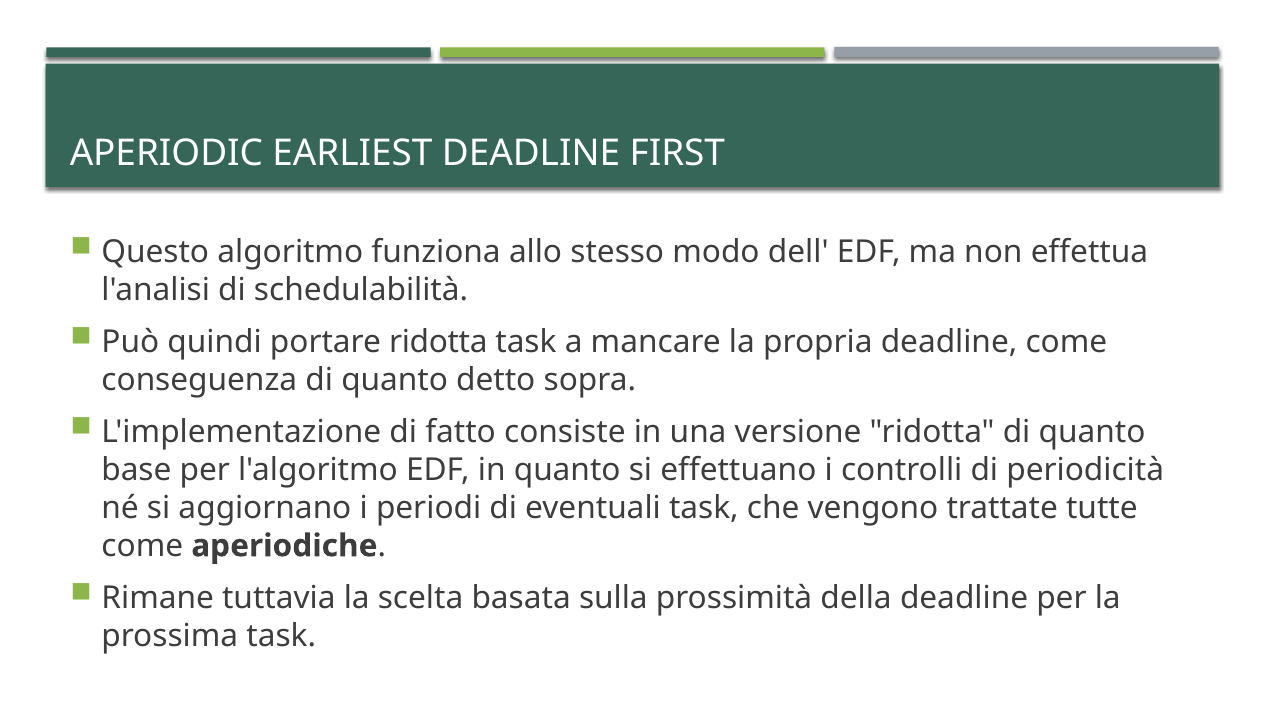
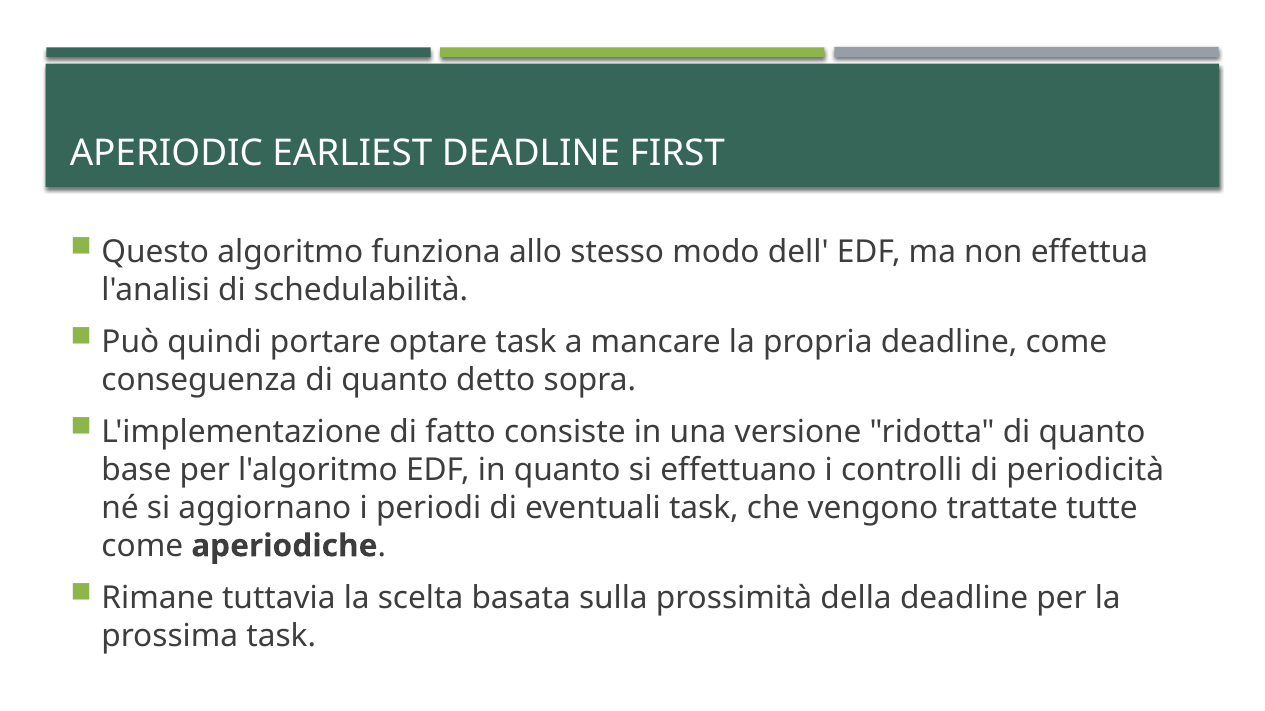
portare ridotta: ridotta -> optare (438, 342)
